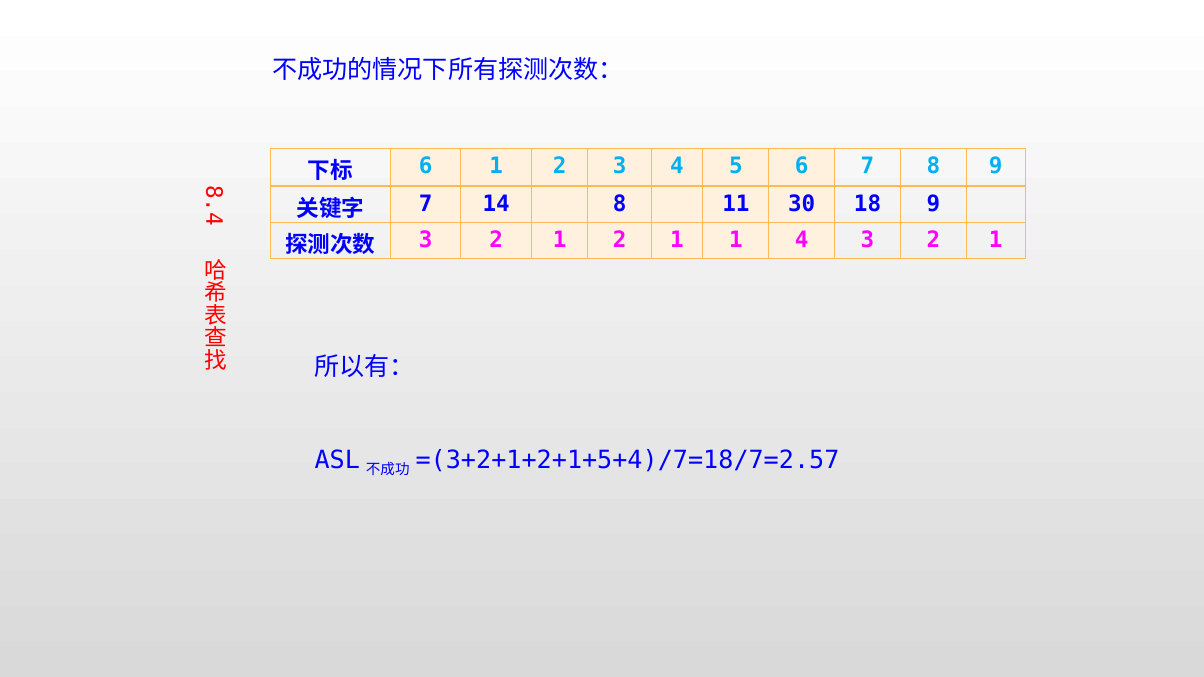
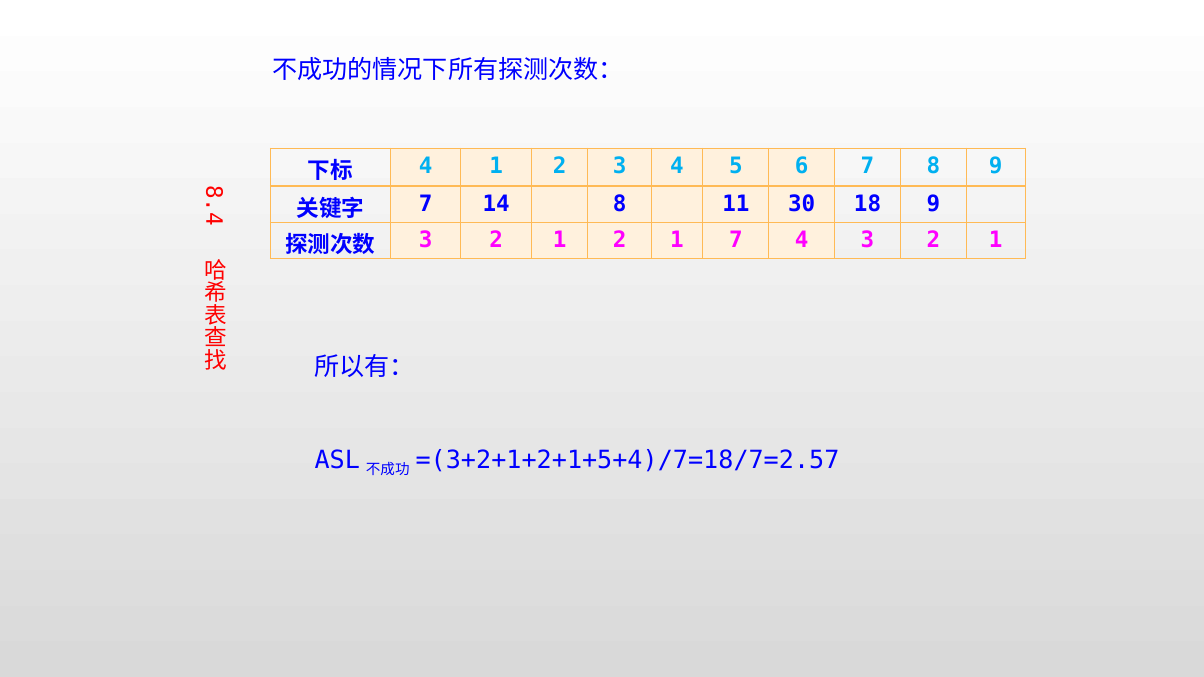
6: 6 -> 4 (426, 166)
1 1: 1 -> 7 (736, 240)
